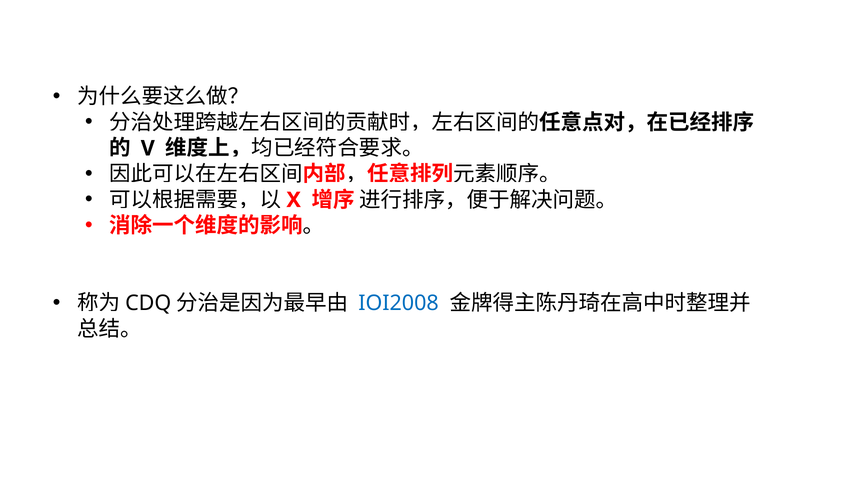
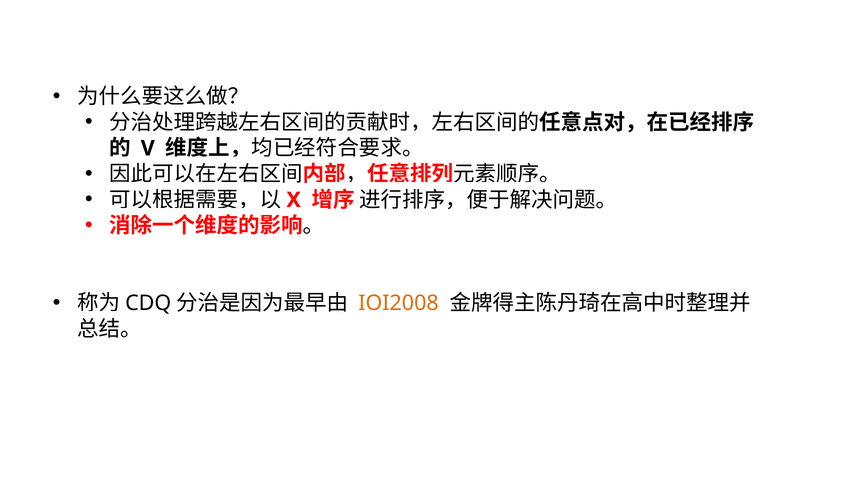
IOI2008 colour: blue -> orange (398, 303)
